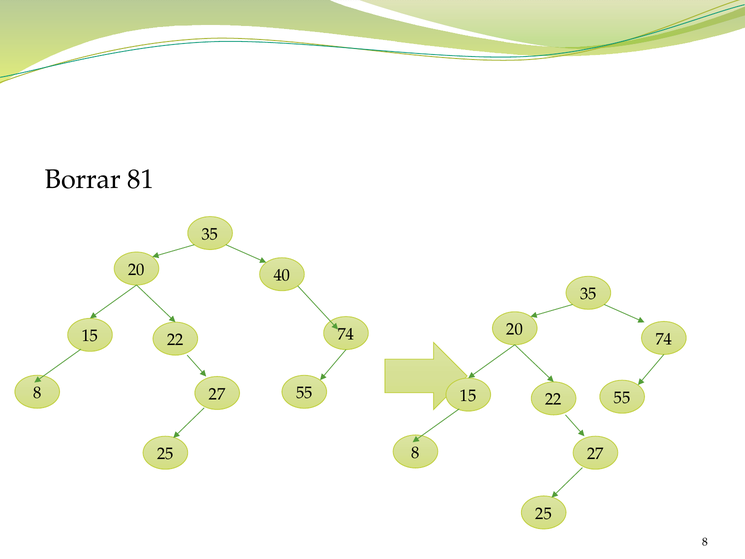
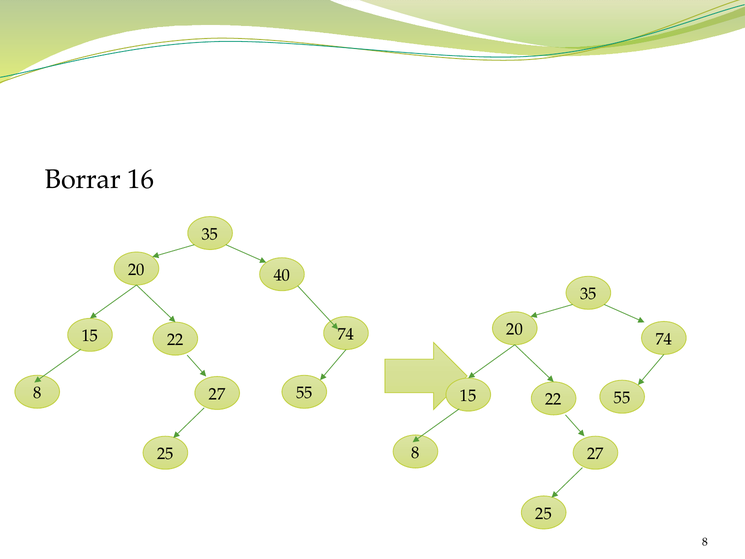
81: 81 -> 16 (141, 179)
